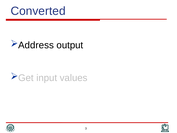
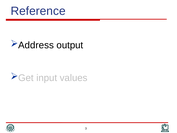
Converted: Converted -> Reference (38, 11)
